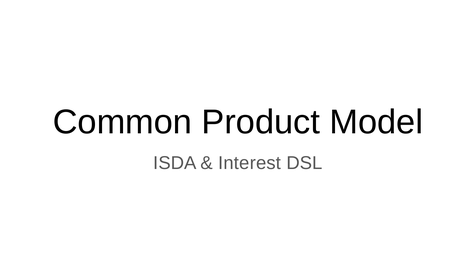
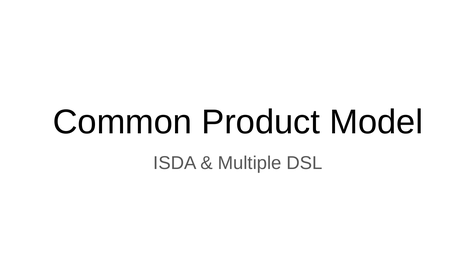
Interest: Interest -> Multiple (250, 163)
